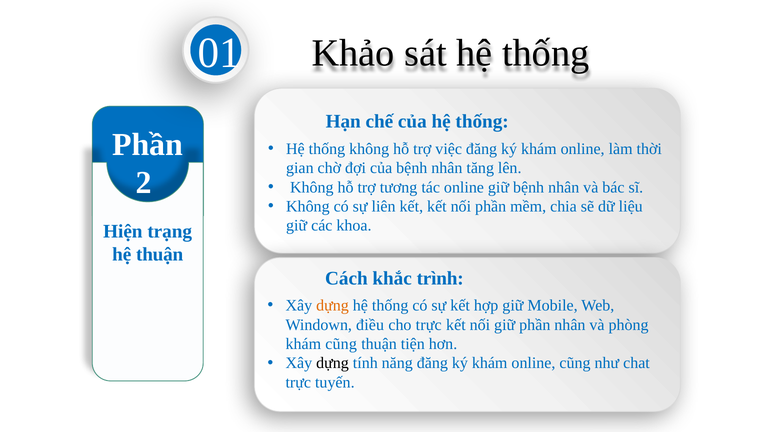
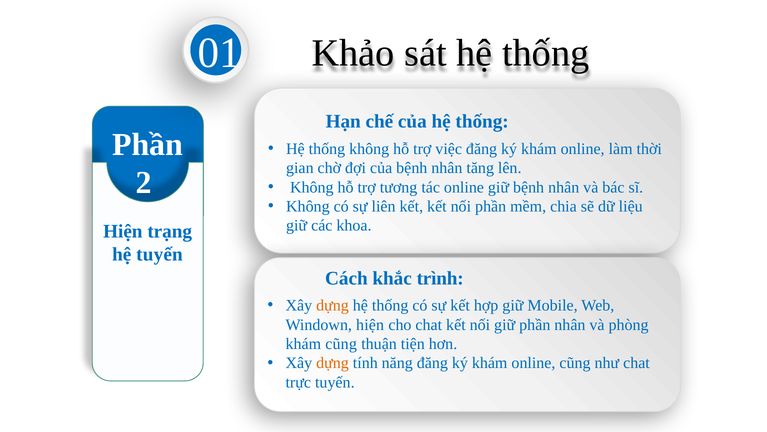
hệ thuận: thuận -> tuyến (159, 254)
Windown điều: điều -> hiện (370, 324)
cho trực: trực -> chat (429, 324)
dựng colour: black -> orange (332, 363)
